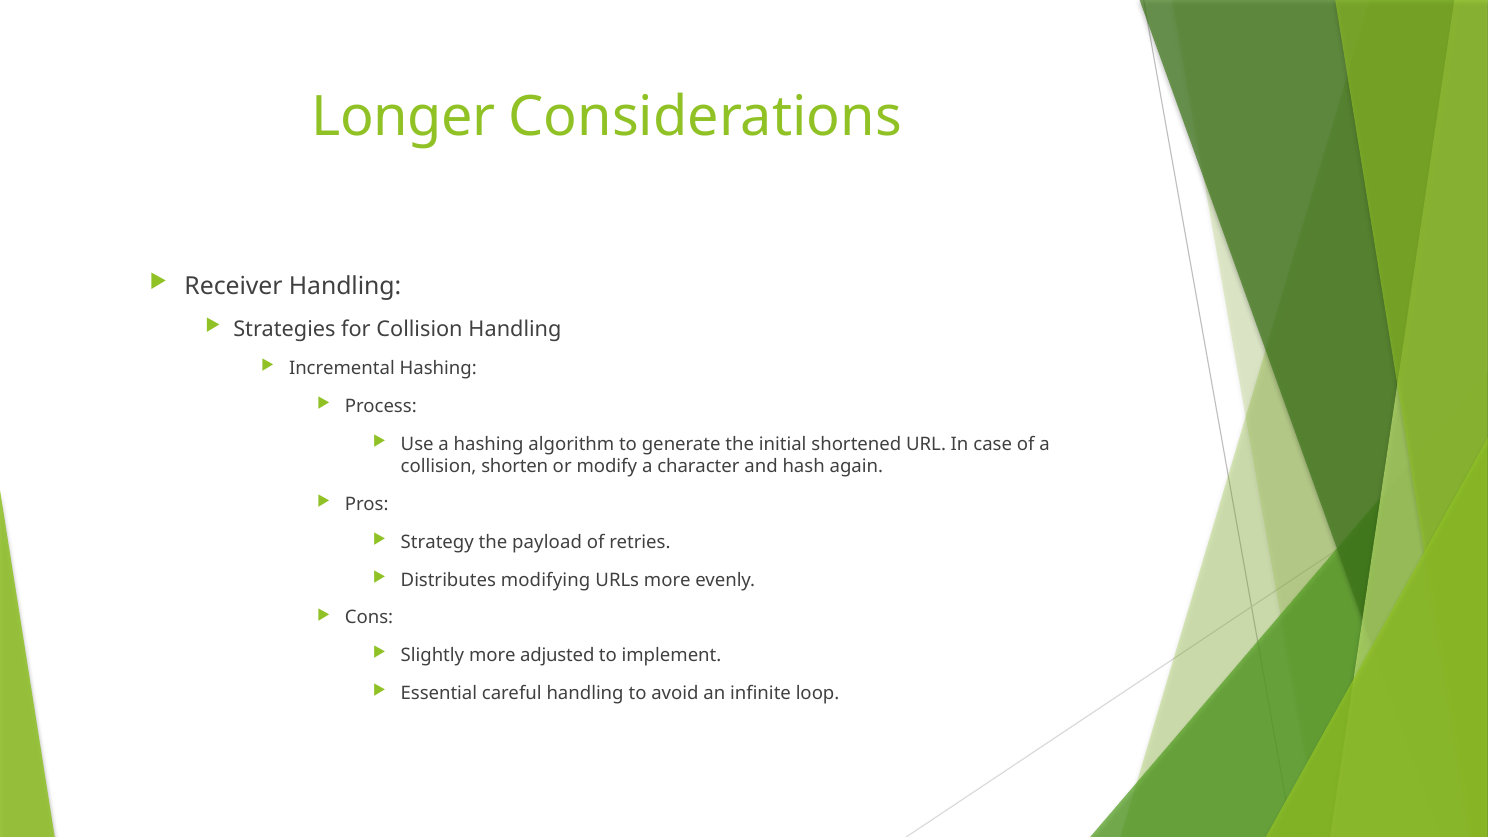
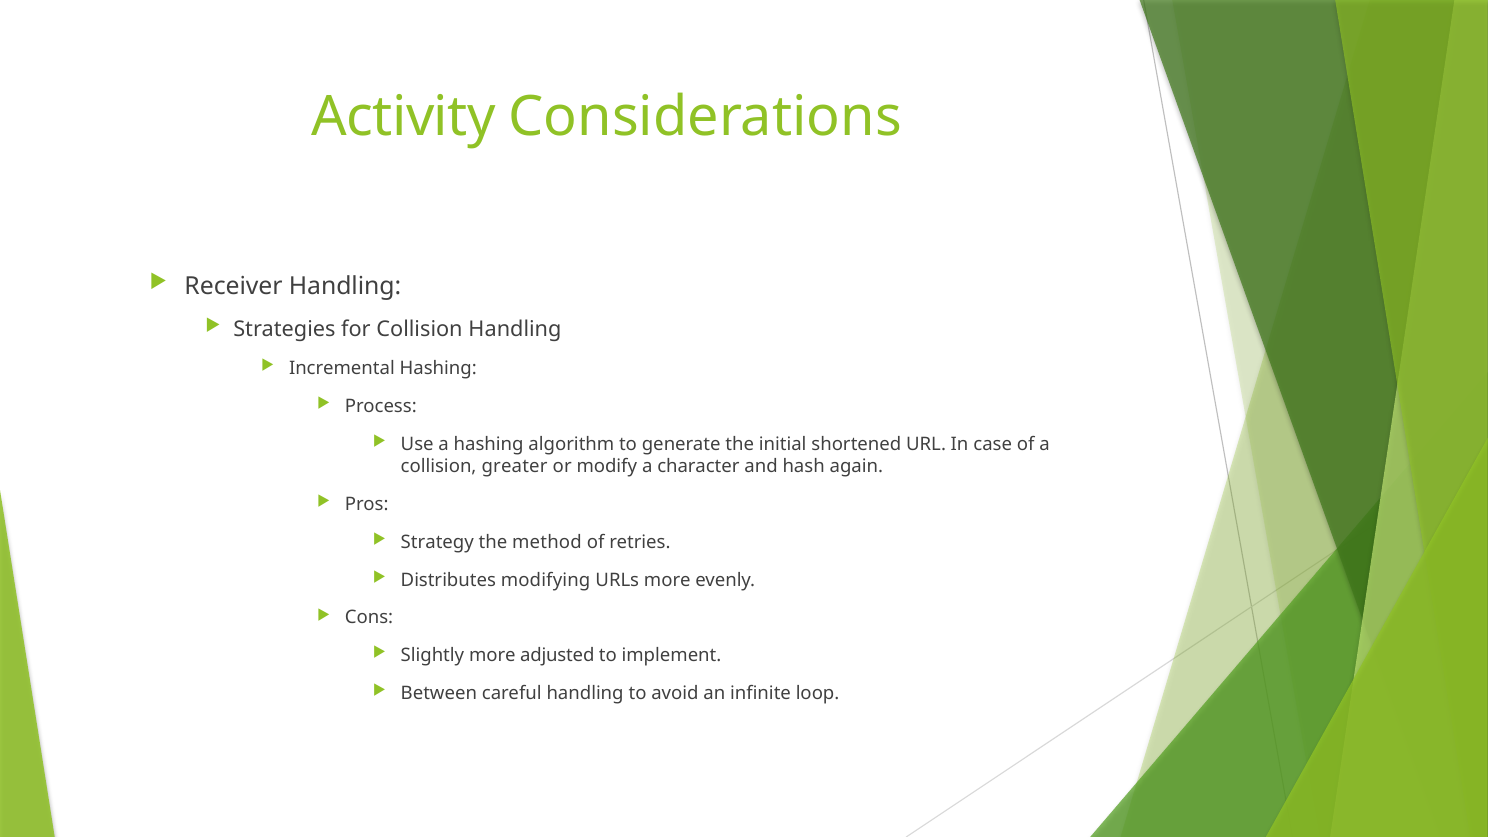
Longer: Longer -> Activity (404, 117)
shorten: shorten -> greater (515, 467)
payload: payload -> method (547, 542)
Essential: Essential -> Between (439, 694)
